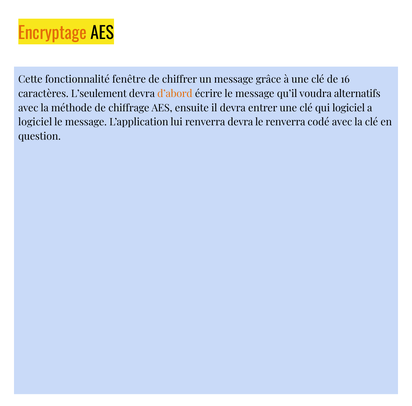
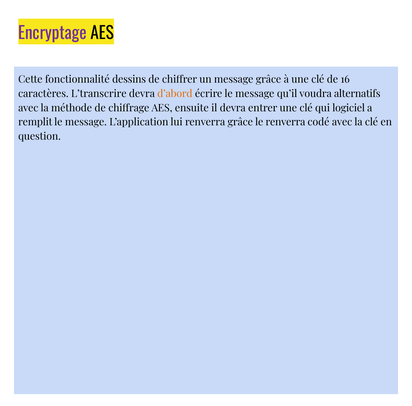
Encryptage colour: orange -> purple (52, 34)
fenêtre: fenêtre -> dessins (129, 79)
L’seulement: L’seulement -> L’transcrire (99, 94)
logiciel: logiciel -> remplit (35, 122)
renverra devra: devra -> grâce (240, 122)
